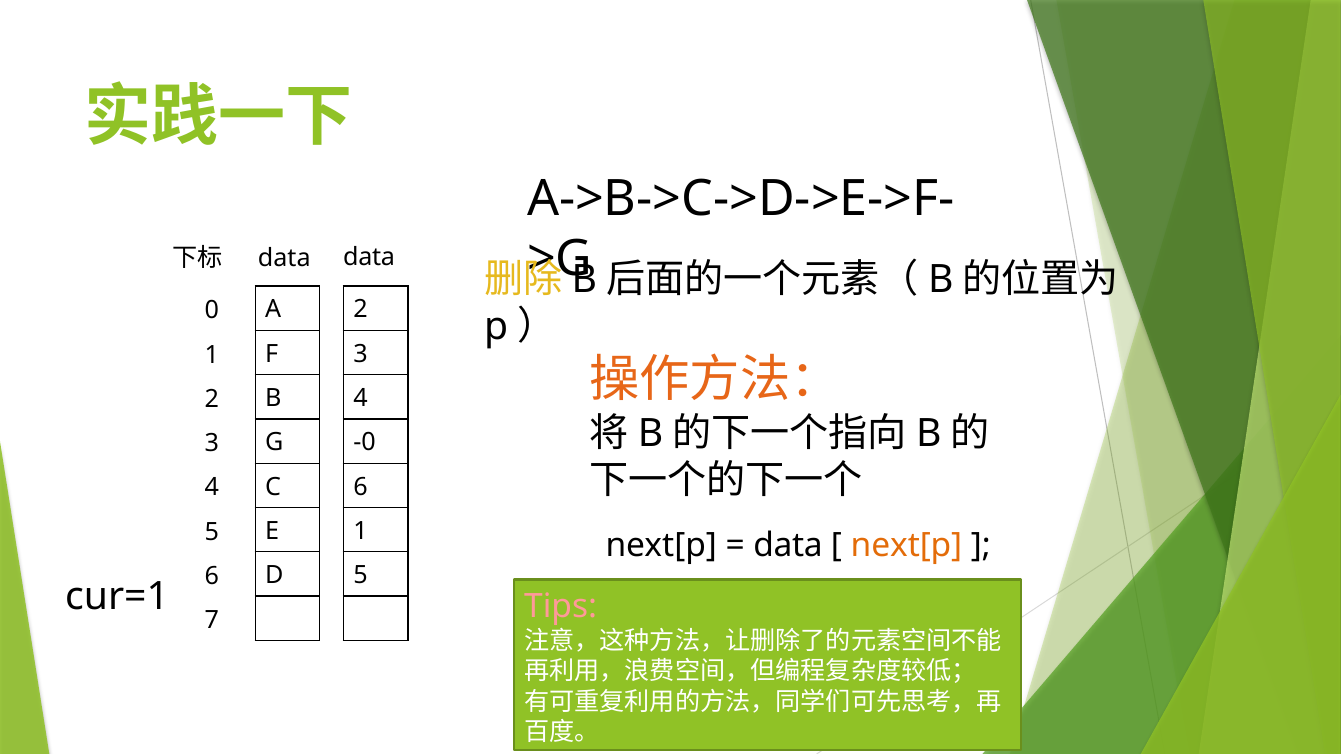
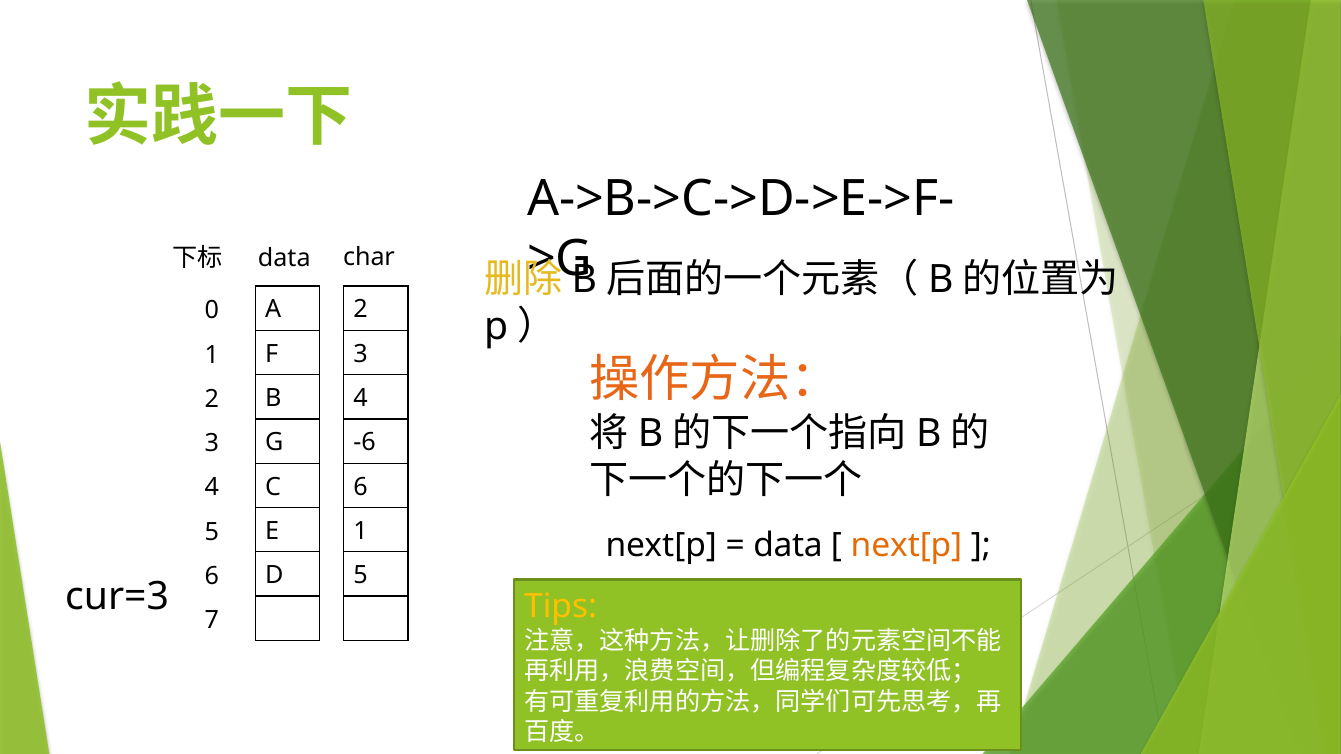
data data: data -> char (369, 258)
-0: -0 -> -6 (365, 443)
cur=1: cur=1 -> cur=3 (117, 597)
Tips colour: pink -> yellow (561, 607)
